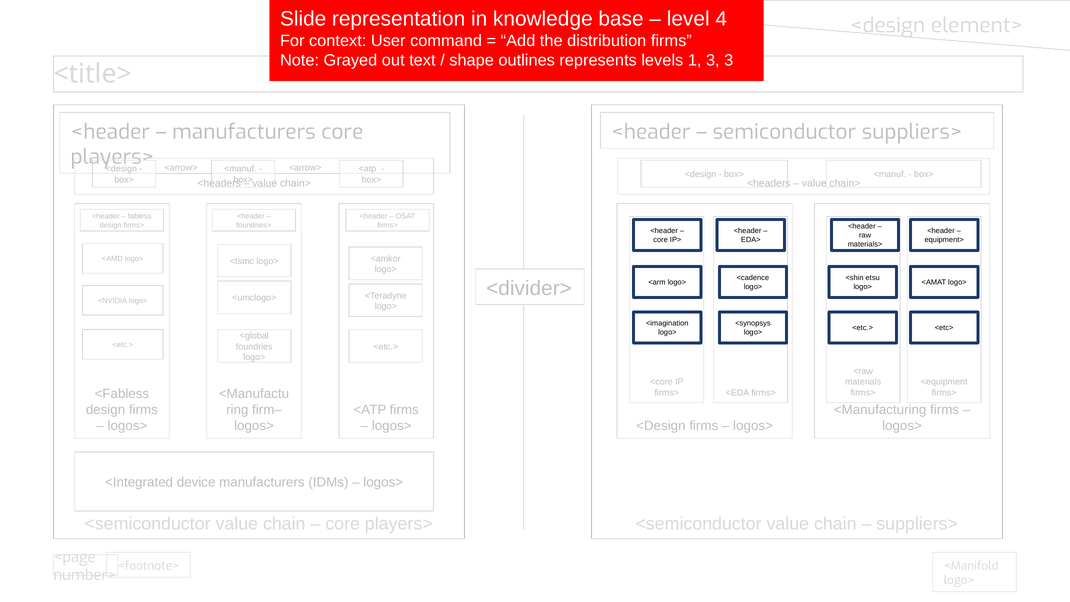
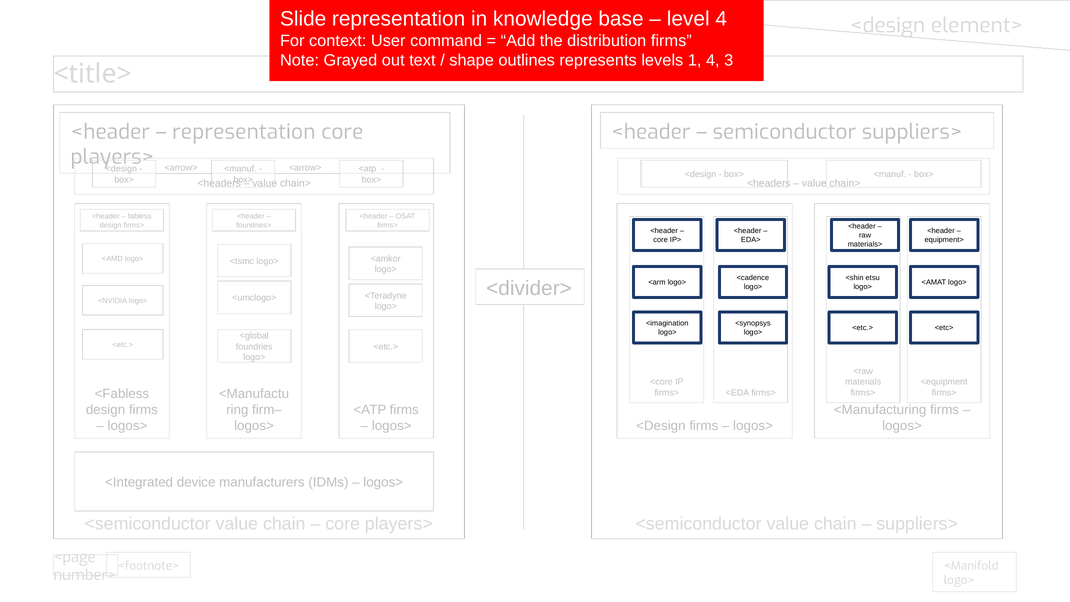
1 3: 3 -> 4 (713, 60)
manufacturers: manufacturers -> representation (244, 132)
